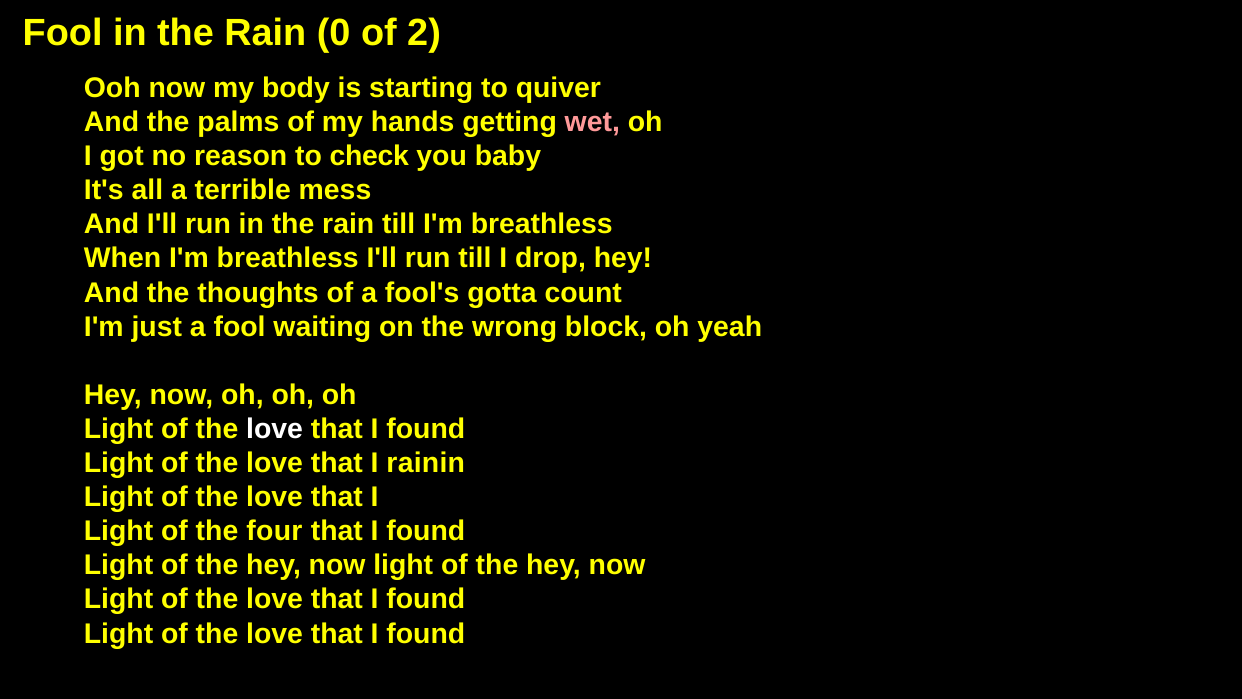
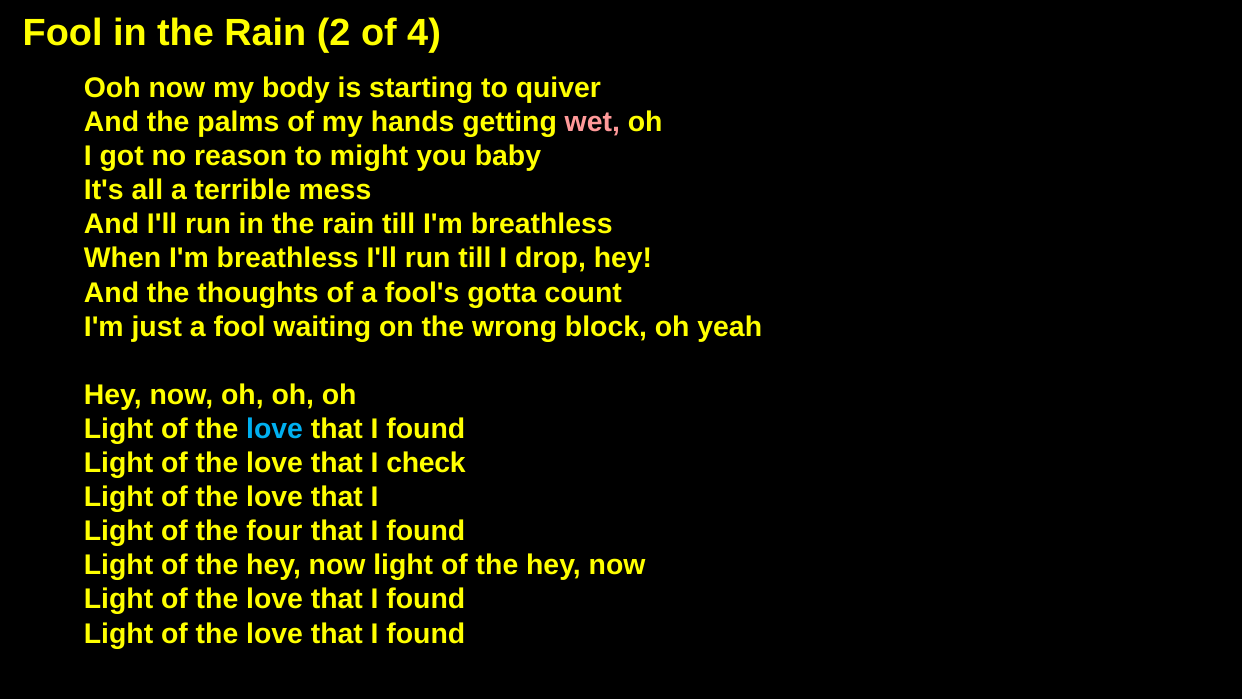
0: 0 -> 2 (334, 33)
2: 2 -> 4 (424, 33)
check: check -> might (369, 156)
love colour: white -> light blue (275, 429)
rainin: rainin -> check (426, 463)
